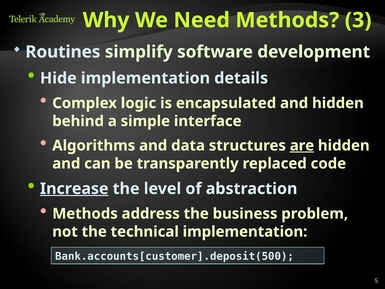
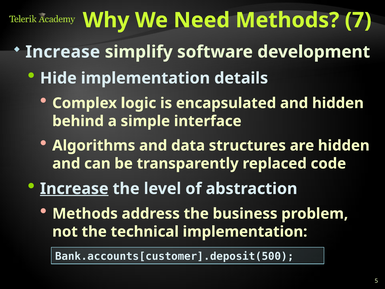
3: 3 -> 7 (358, 20)
Routines: Routines -> Increase (63, 52)
are underline: present -> none (302, 145)
